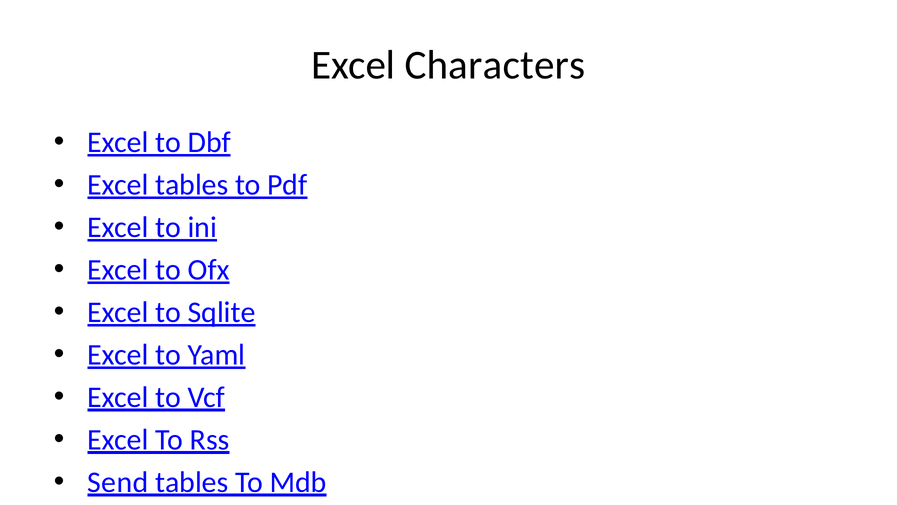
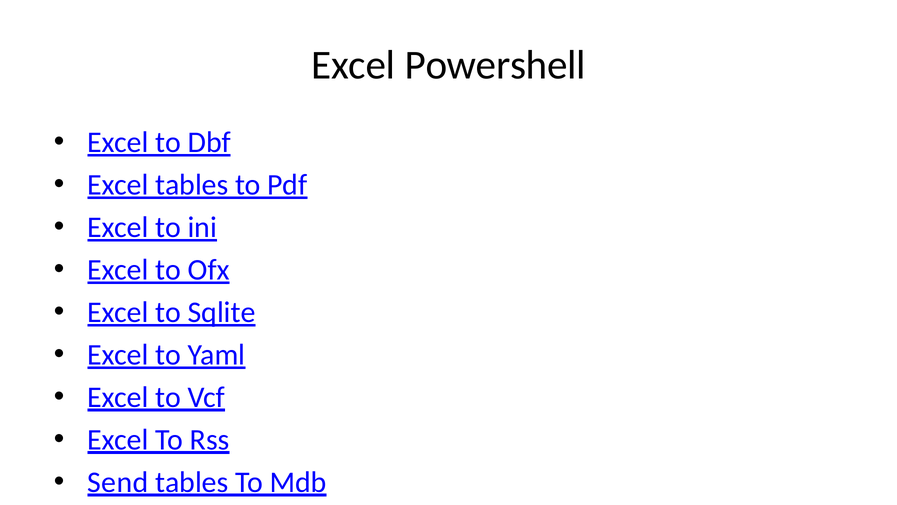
Excel Characters: Characters -> Powershell (495, 65)
